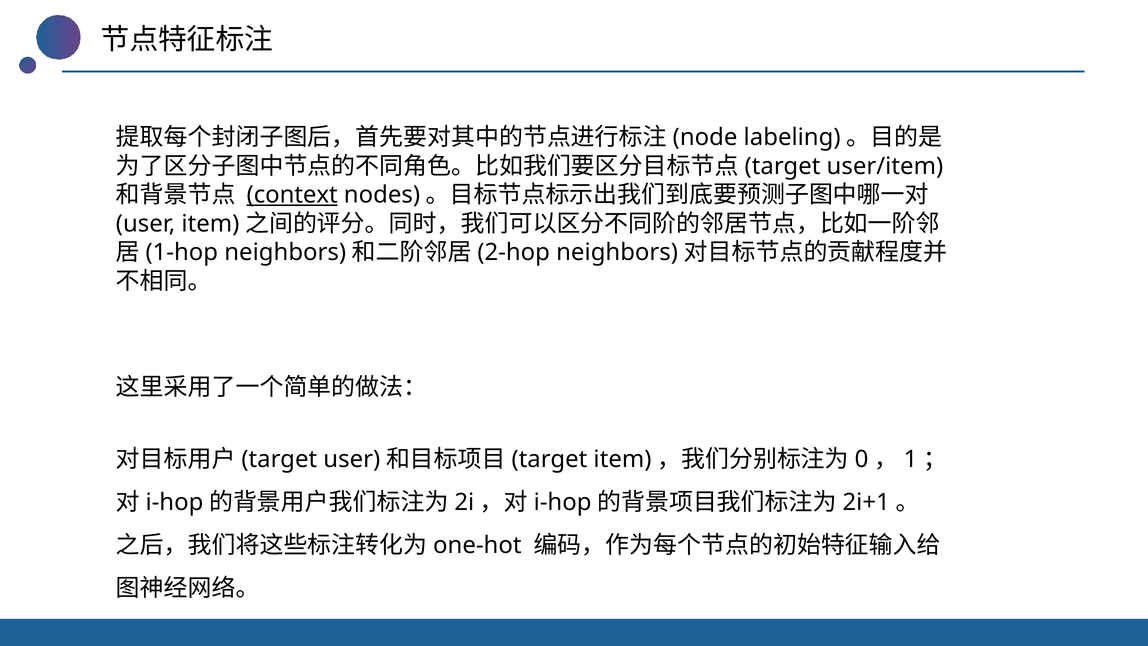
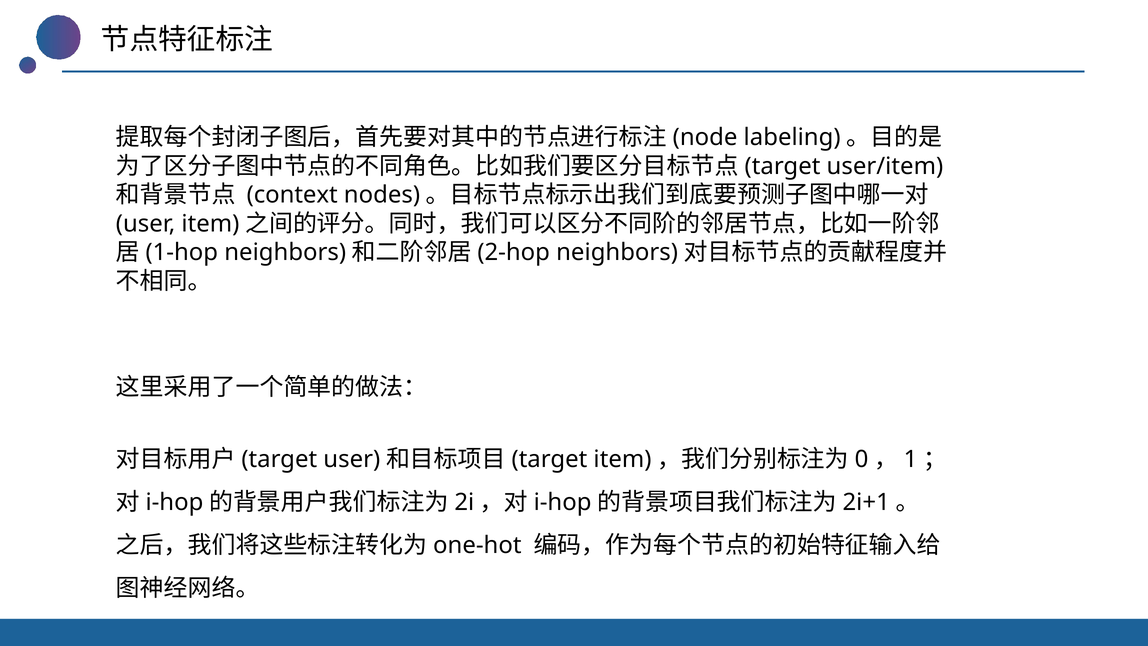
context underline: present -> none (292, 195)
